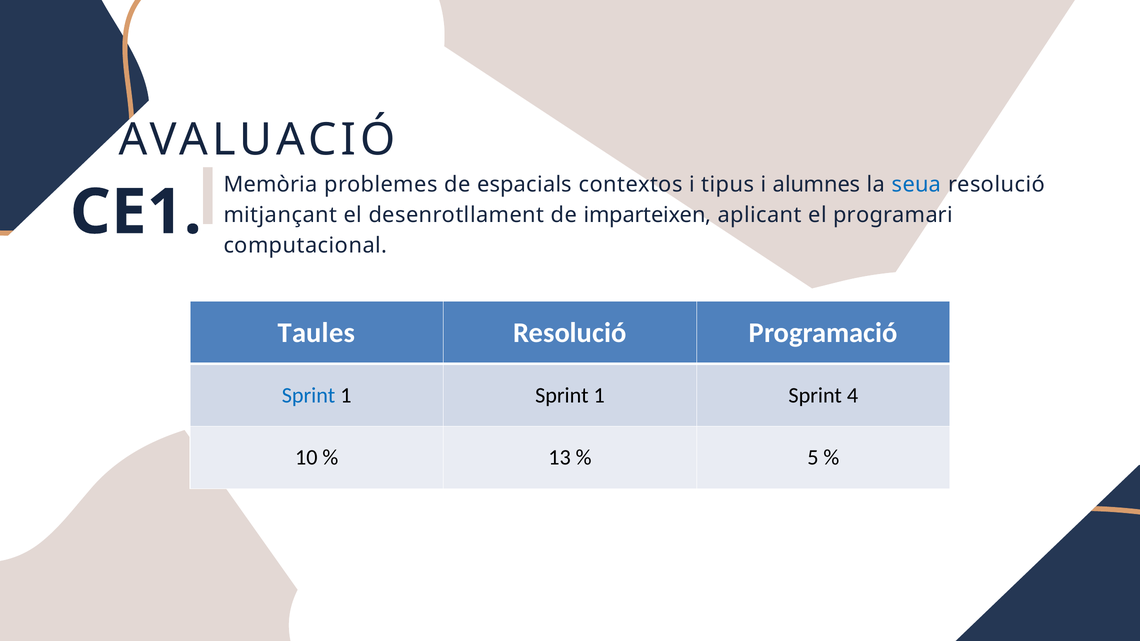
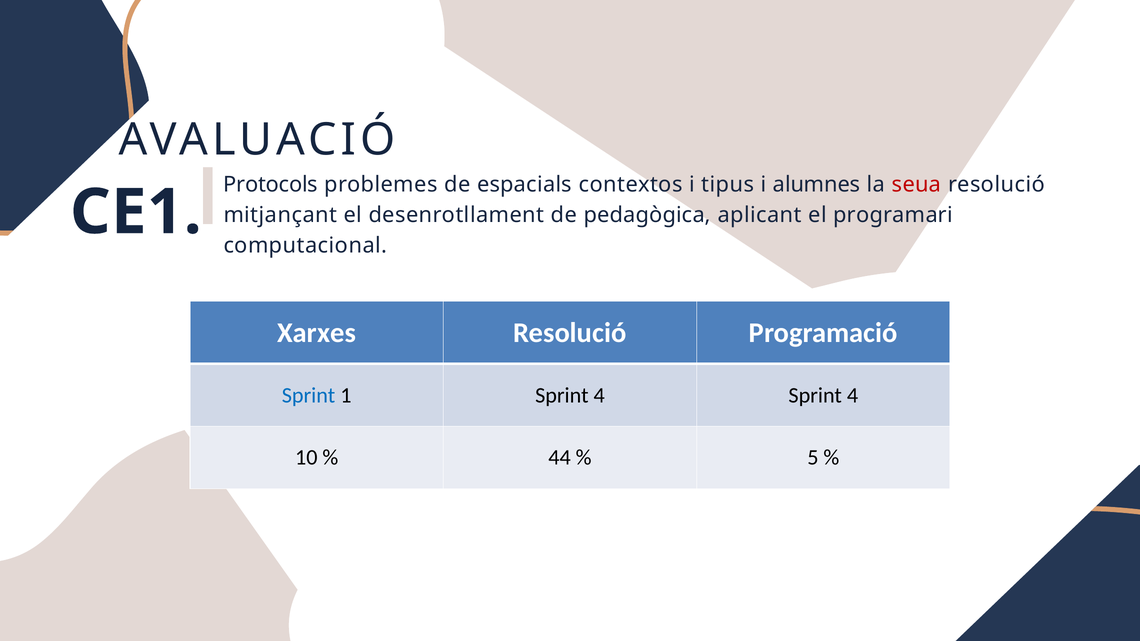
Memòria: Memòria -> Protocols (271, 185)
seua colour: blue -> red (917, 185)
imparteixen: imparteixen -> pedagògica (647, 215)
Taules: Taules -> Xarxes (317, 333)
1 Sprint 1: 1 -> 4 (599, 395)
13: 13 -> 44 (560, 458)
